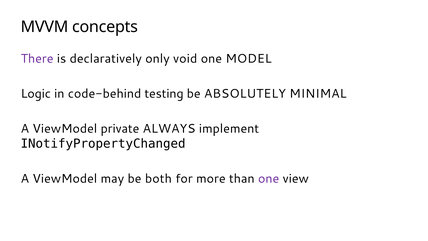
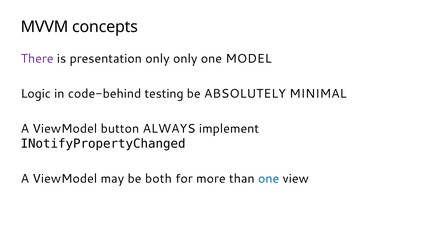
declaratively: declaratively -> presentation (106, 59)
only void: void -> only (185, 59)
private: private -> button (120, 129)
one colour: purple -> blue (269, 179)
